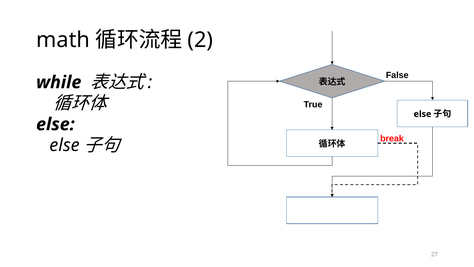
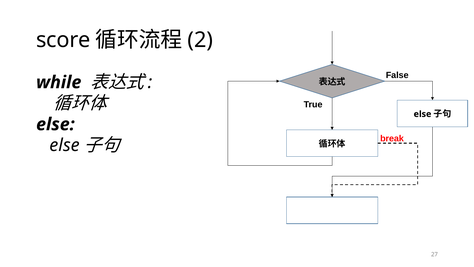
math: math -> score (63, 40)
